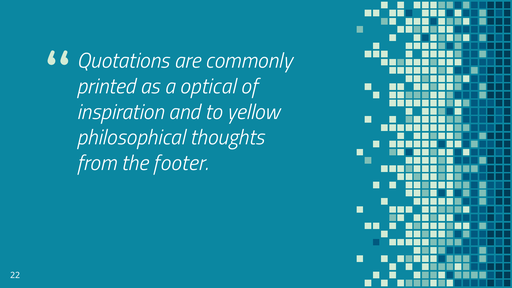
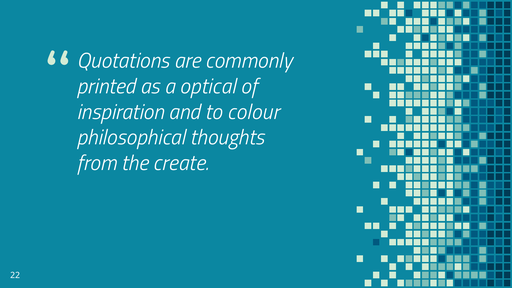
yellow: yellow -> colour (253, 112)
footer: footer -> create (181, 163)
